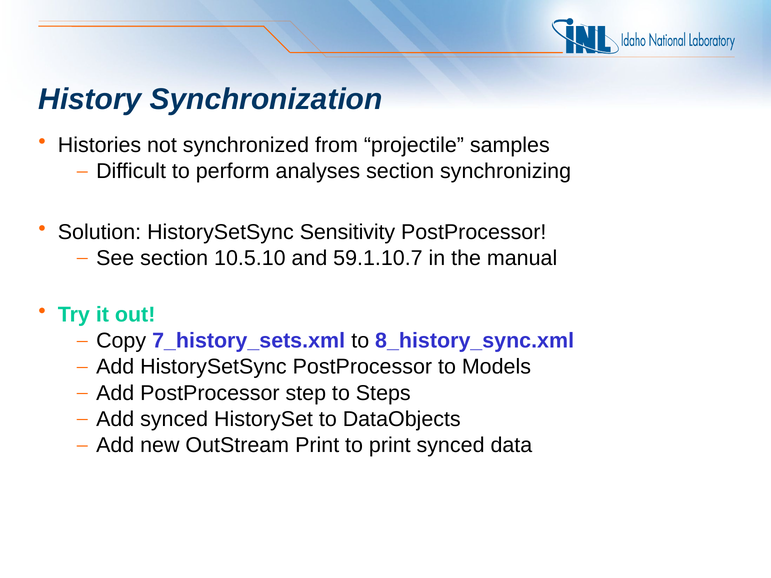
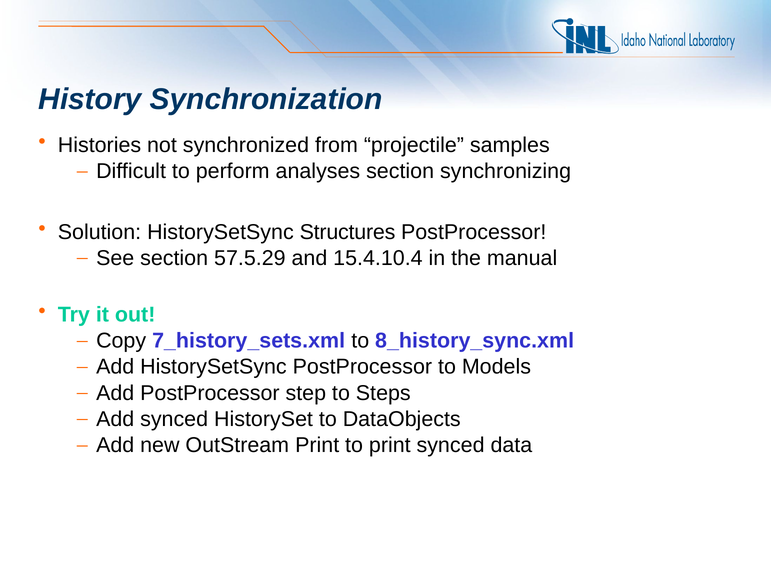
Sensitivity: Sensitivity -> Structures (348, 232)
10.5.10: 10.5.10 -> 57.5.29 (250, 258)
59.1.10.7: 59.1.10.7 -> 15.4.10.4 (378, 258)
